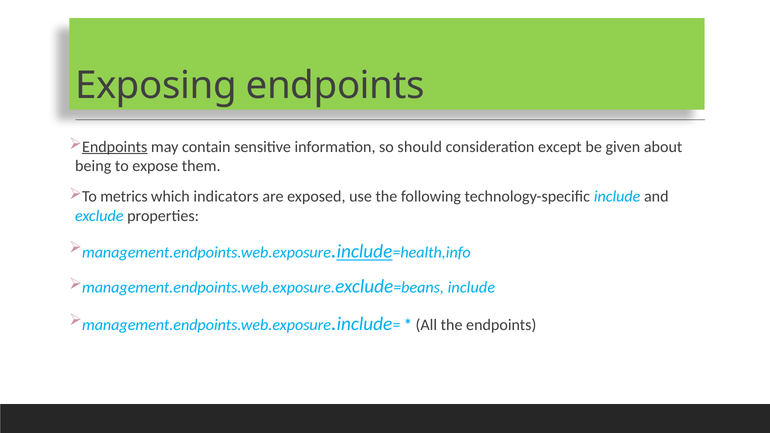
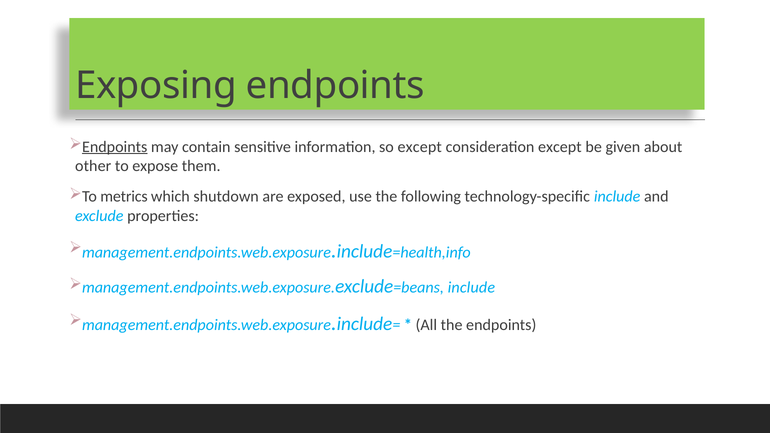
so should: should -> except (420, 147)
being: being -> other (93, 166)
indicators: indicators -> shutdown (226, 197)
include underline: present -> none (364, 252)
